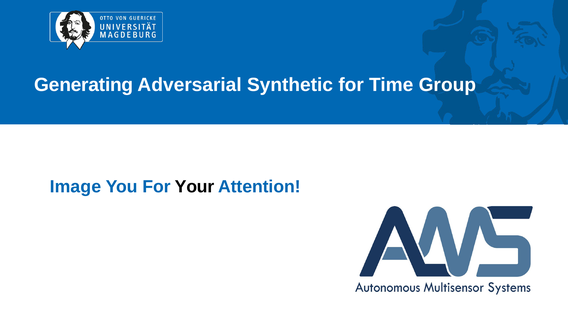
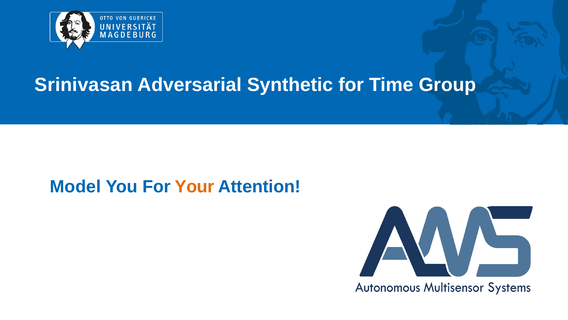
Generating: Generating -> Srinivasan (84, 85)
Image: Image -> Model (75, 187)
Your colour: black -> orange (195, 187)
